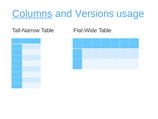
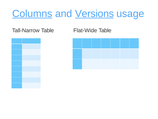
Versions underline: none -> present (94, 14)
